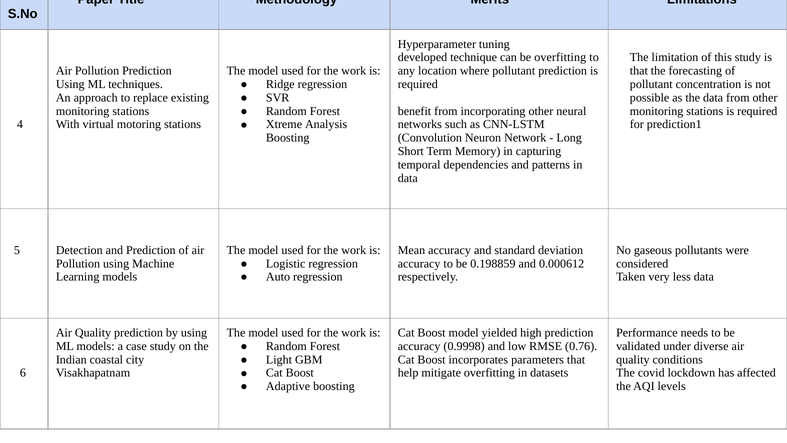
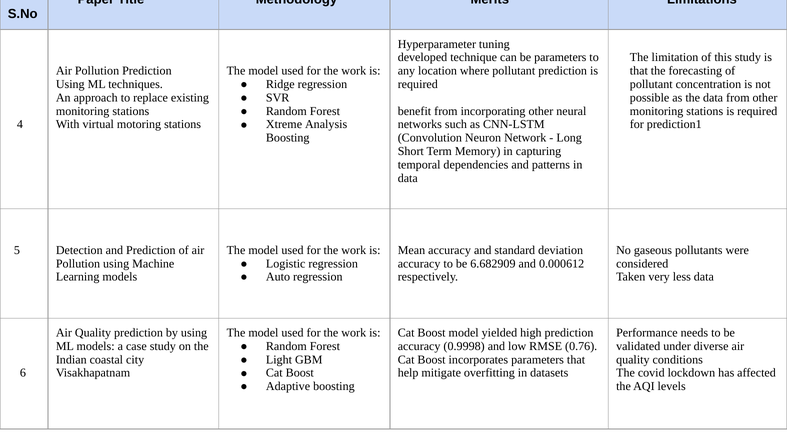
be overfitting: overfitting -> parameters (560, 57)
0.198859: 0.198859 -> 6.682909 (493, 263)
